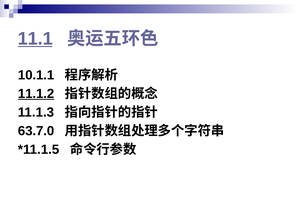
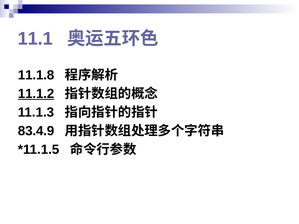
11.1 underline: present -> none (35, 39)
10.1.1: 10.1.1 -> 11.1.8 (36, 75)
63.7.0: 63.7.0 -> 83.4.9 (36, 131)
